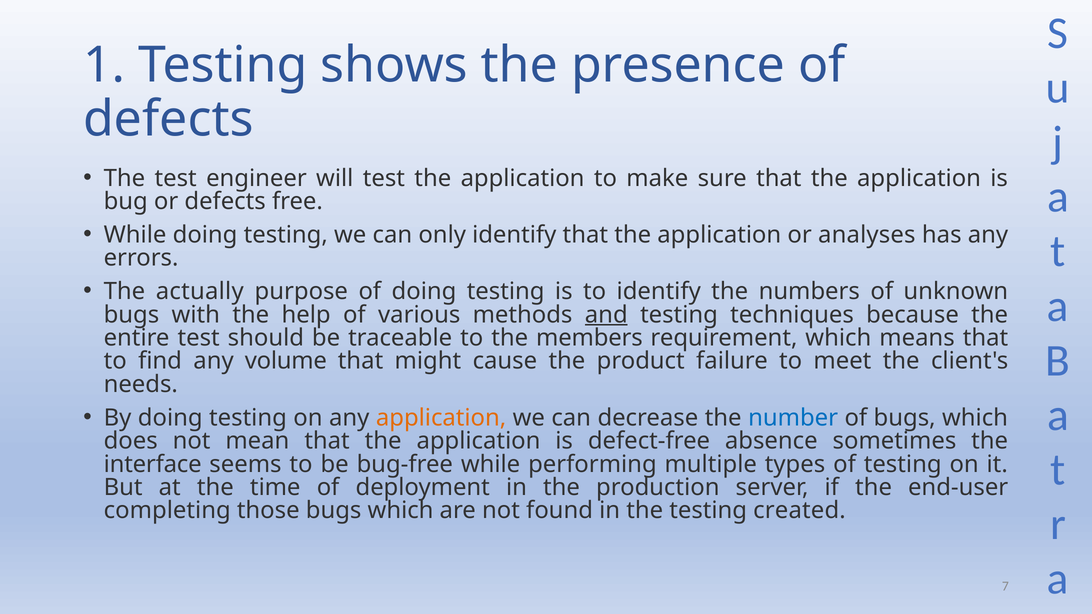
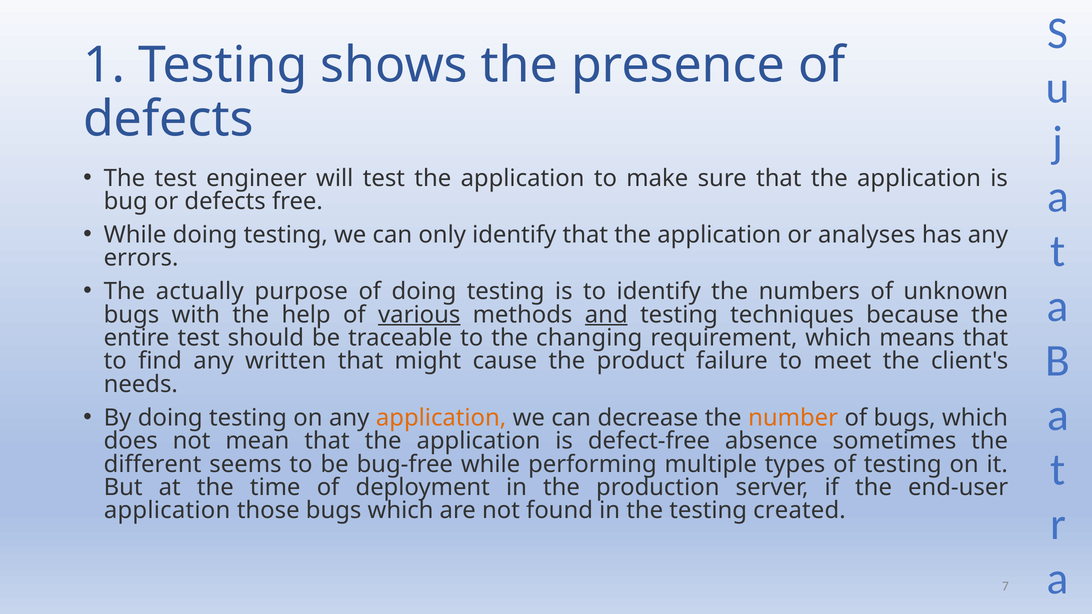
various underline: none -> present (419, 315)
members: members -> changing (589, 338)
volume: volume -> written (286, 361)
number colour: blue -> orange (793, 418)
interface: interface -> different (153, 464)
completing: completing -> application (167, 511)
